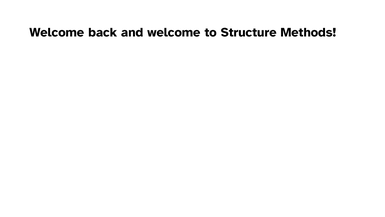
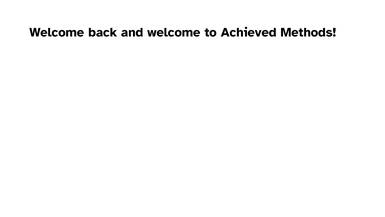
Structure: Structure -> Achieved (249, 32)
